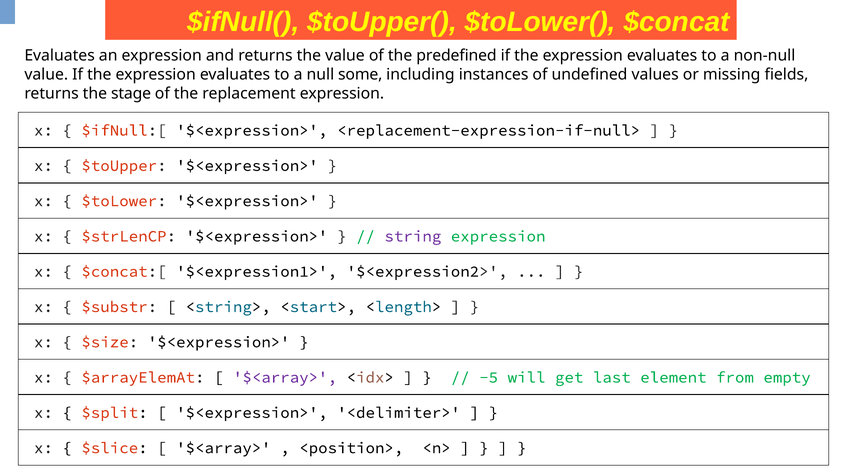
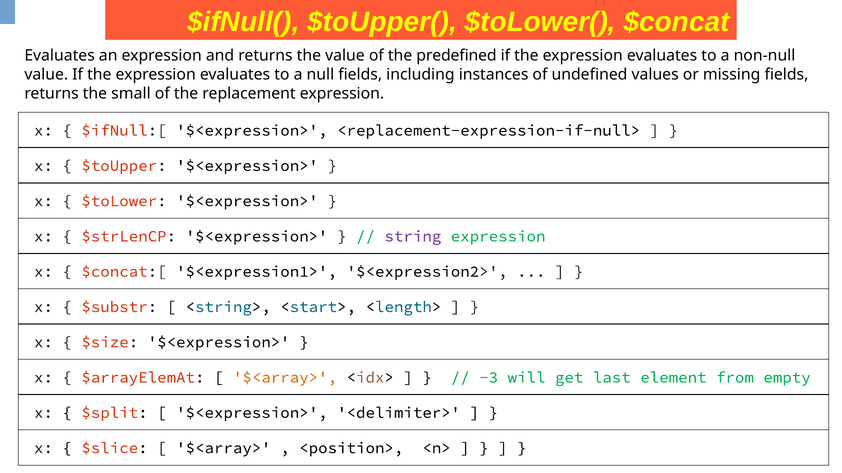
null some: some -> fields (360, 75)
stage: stage -> small (131, 94)
$<array> colour: purple -> orange (285, 378)
-5: -5 -> -3 (489, 378)
